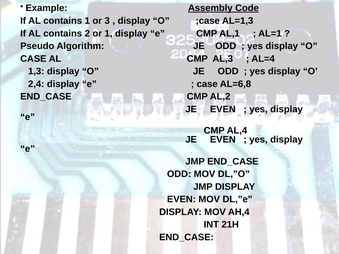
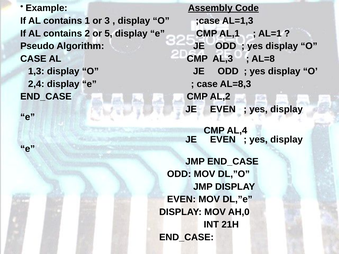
or 1: 1 -> 5 (108, 34)
AL=4: AL=4 -> AL=8 (263, 59)
AL=6,8: AL=6,8 -> AL=8,3 (236, 84)
AH,4: AH,4 -> AH,0 (239, 212)
